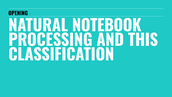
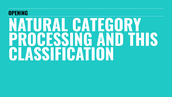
NOTEBOOK: NOTEBOOK -> CATEGORY (107, 26)
